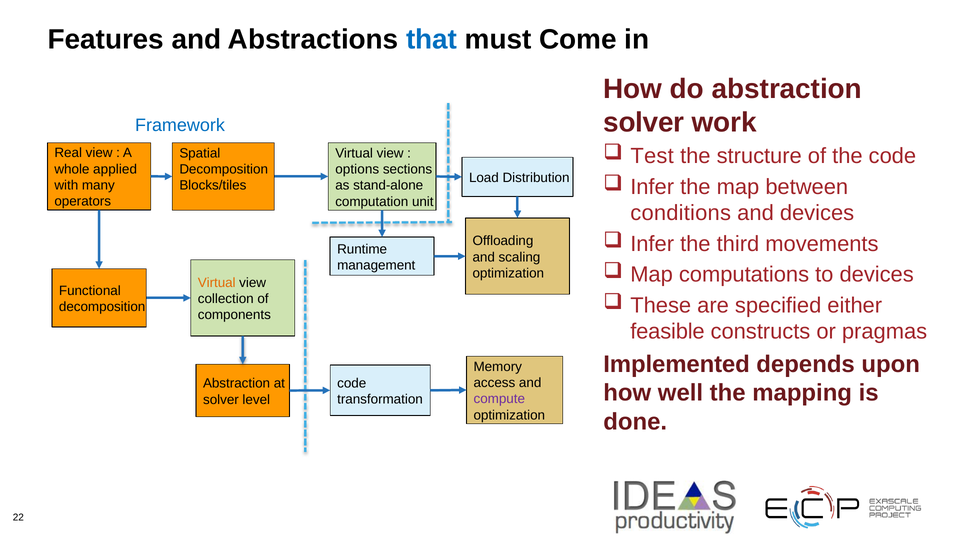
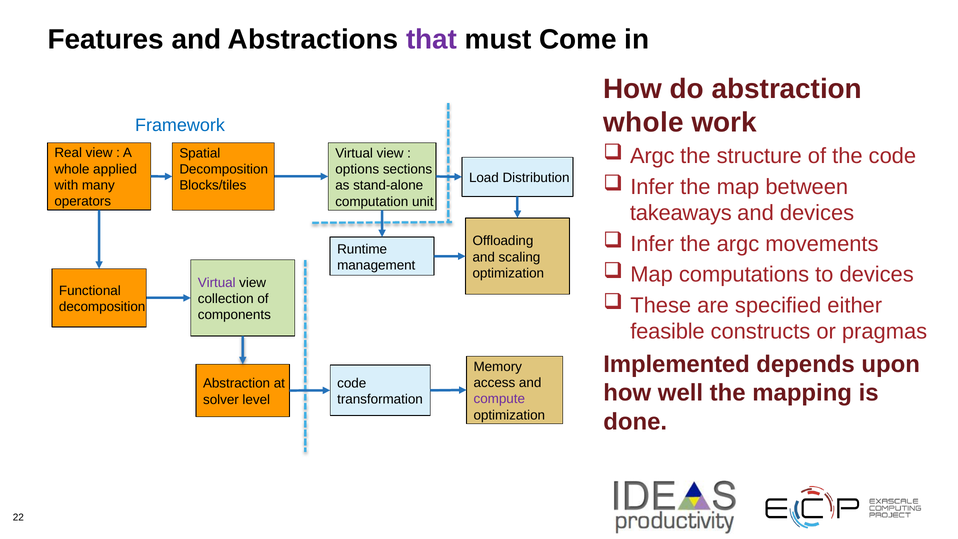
that colour: blue -> purple (432, 40)
solver: solver -> whole (644, 122)
Test: Test -> Argc (652, 156)
conditions: conditions -> takeaways (681, 213)
the third: third -> argc (738, 244)
Virtual colour: orange -> purple (217, 283)
